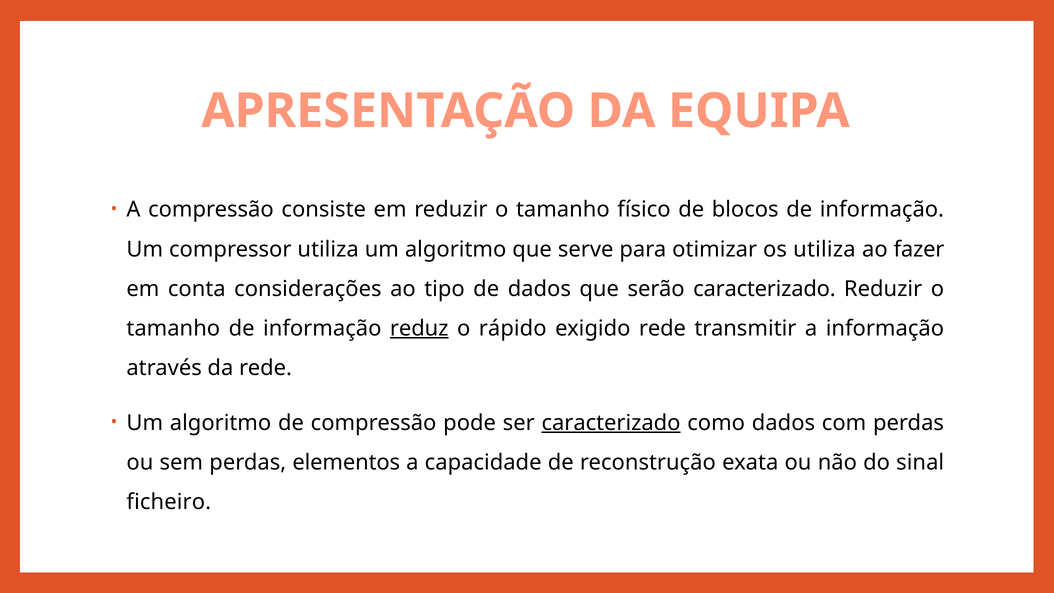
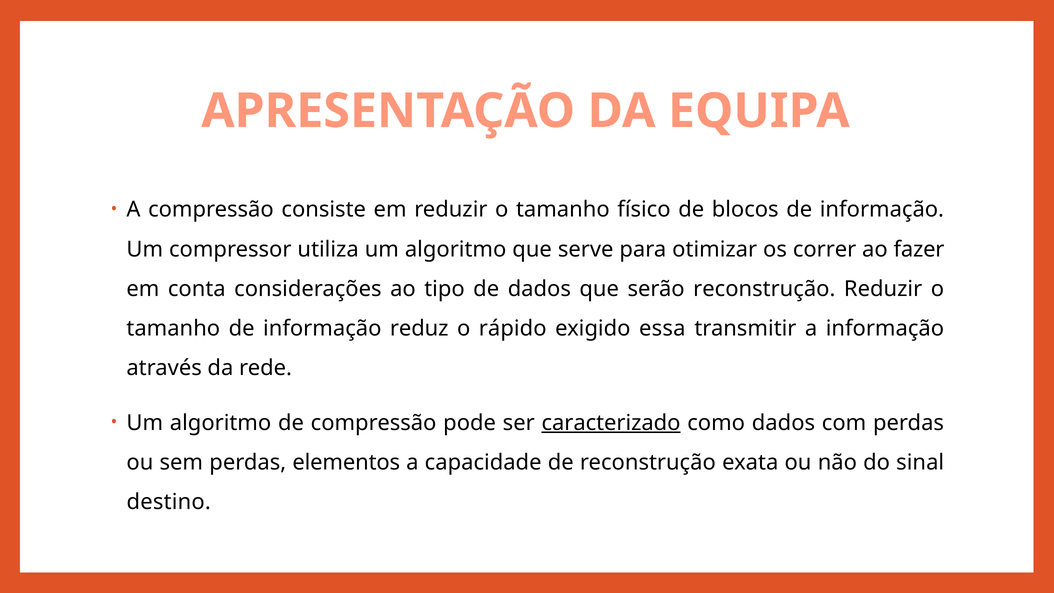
os utiliza: utiliza -> correr (825, 249)
serão caracterizado: caracterizado -> reconstrução (764, 289)
reduz underline: present -> none (419, 328)
exigido rede: rede -> essa (662, 328)
ficheiro: ficheiro -> destino (169, 502)
